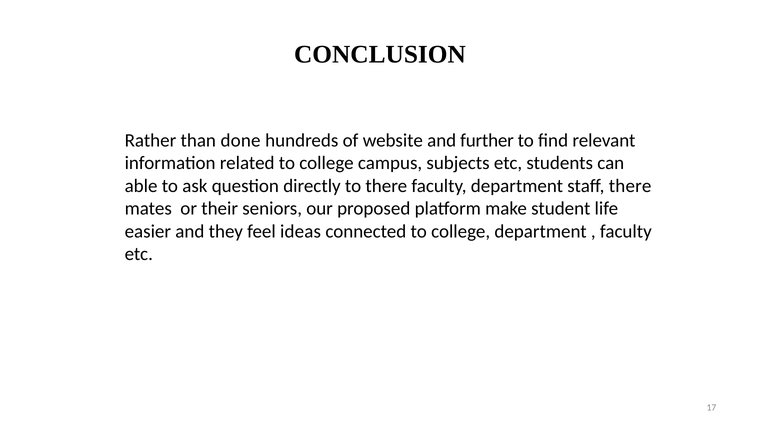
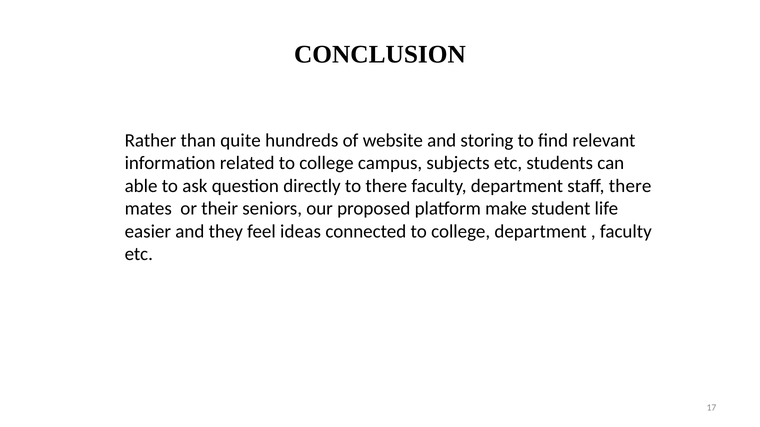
done: done -> quite (241, 140)
further: further -> storing (487, 140)
